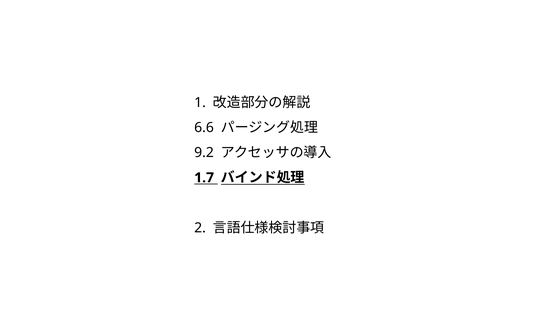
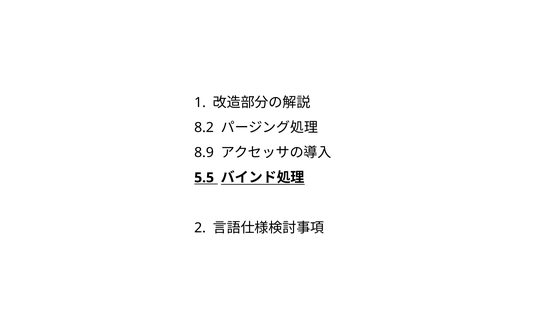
6.6: 6.6 -> 8.2 (204, 128)
9.2: 9.2 -> 8.9 (204, 153)
1.7: 1.7 -> 5.5 (204, 178)
